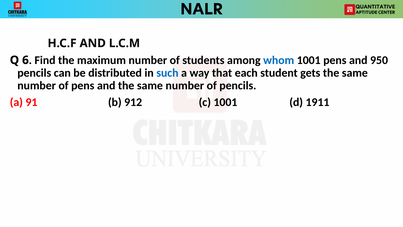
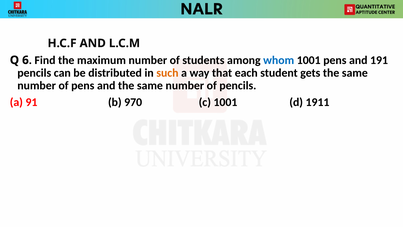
950: 950 -> 191 (379, 60)
such colour: blue -> orange (167, 73)
912: 912 -> 970 (133, 102)
